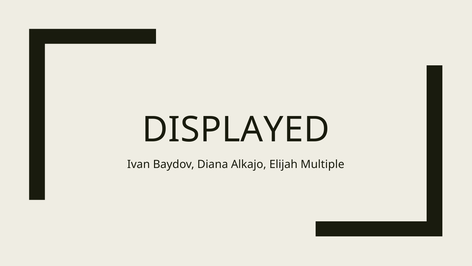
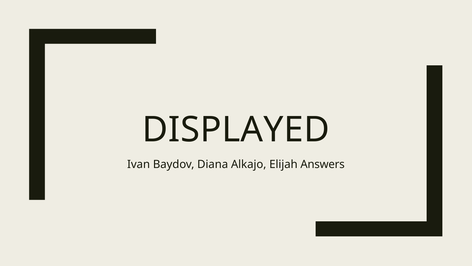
Multiple: Multiple -> Answers (323, 164)
